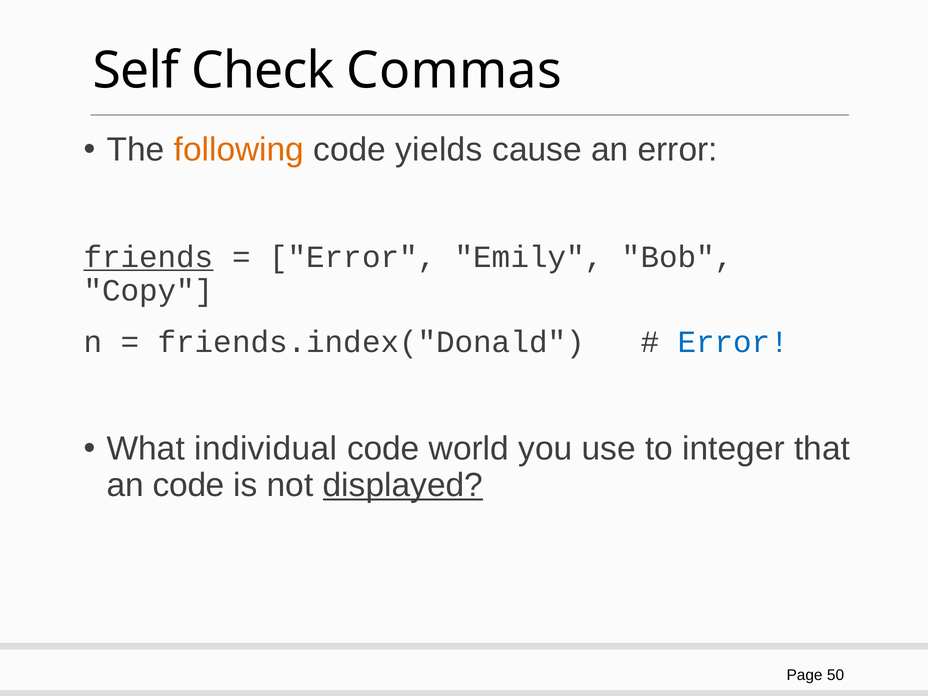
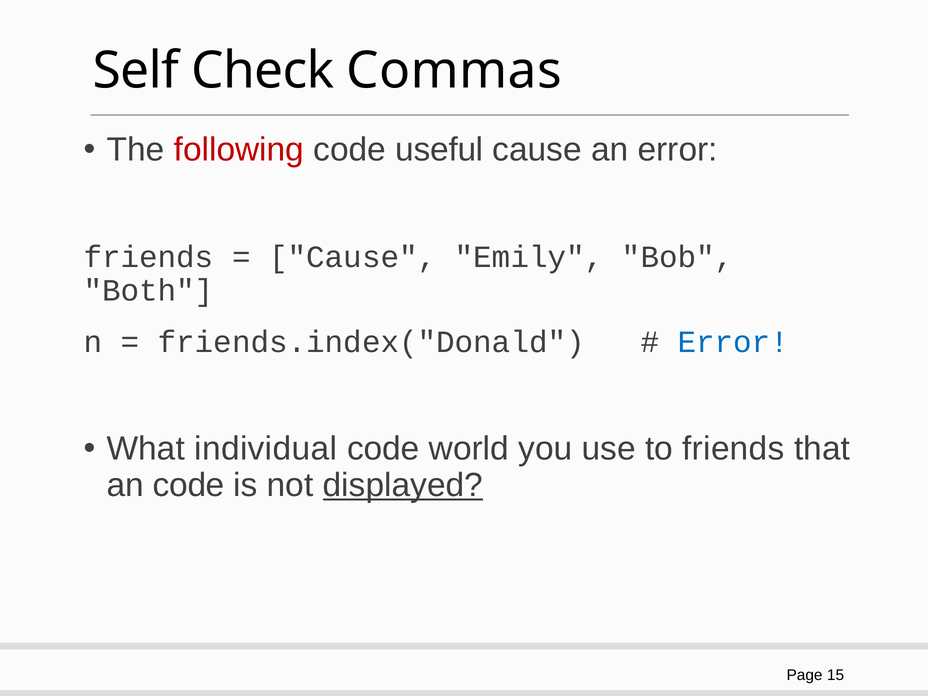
following colour: orange -> red (239, 150)
yields: yields -> useful (439, 150)
friends underline: present -> none (149, 257)
Error: Error -> Cause (353, 257)
Copy: Copy -> Both (149, 290)
to integer: integer -> friends (733, 449)
50: 50 -> 15 (836, 675)
